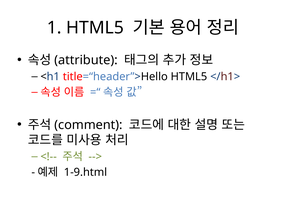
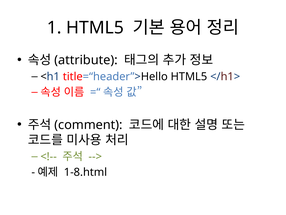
1-9.html: 1-9.html -> 1-8.html (86, 172)
